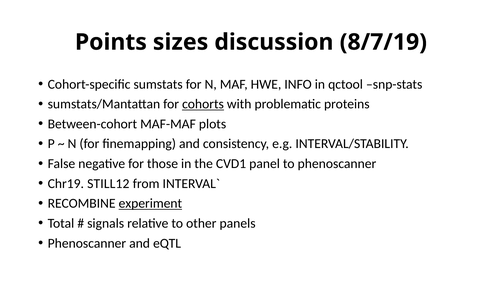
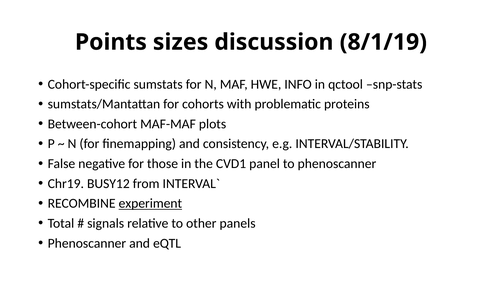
8/7/19: 8/7/19 -> 8/1/19 (383, 42)
cohorts underline: present -> none (203, 104)
STILL12: STILL12 -> BUSY12 (108, 184)
